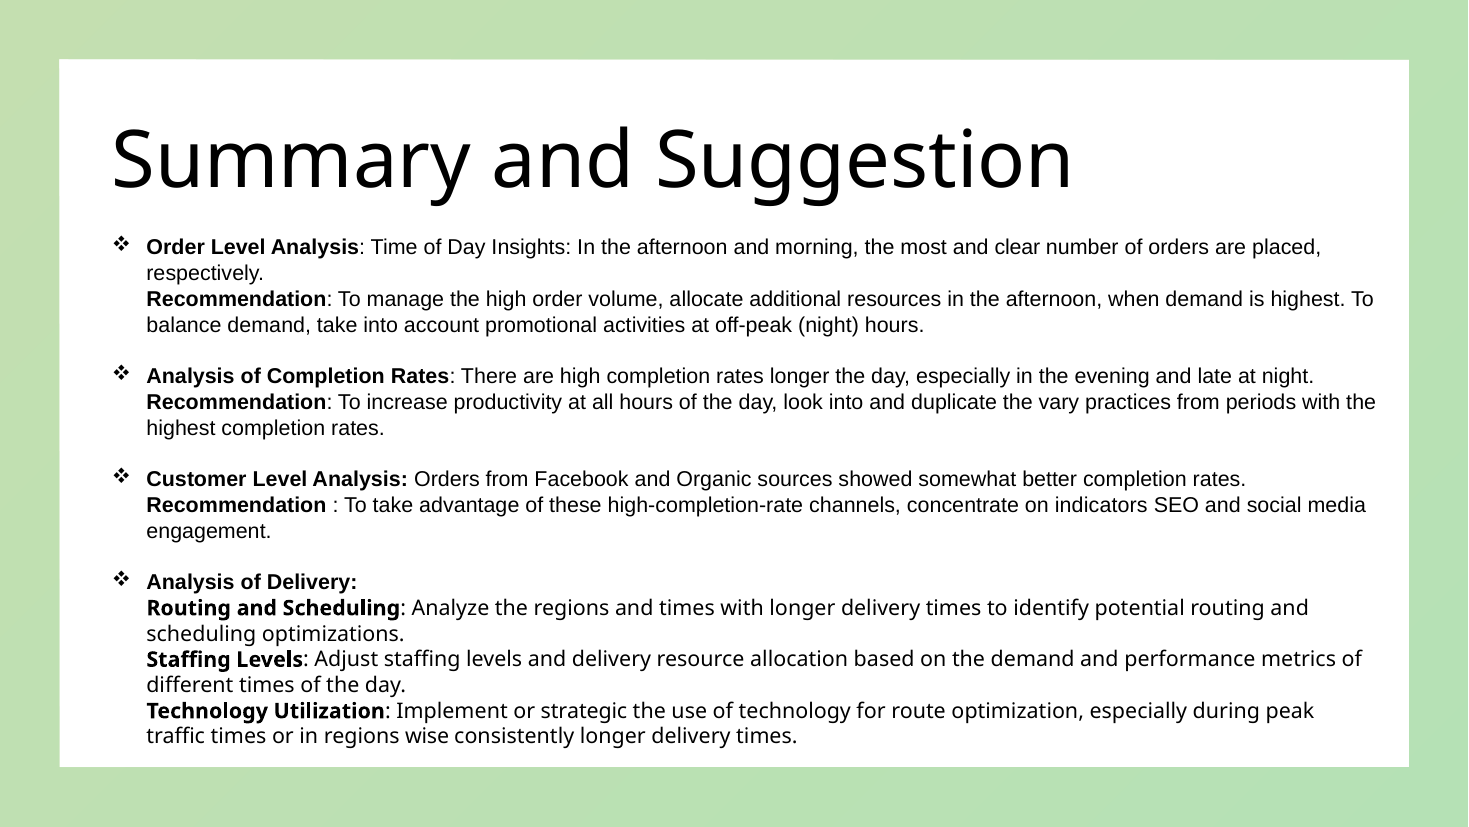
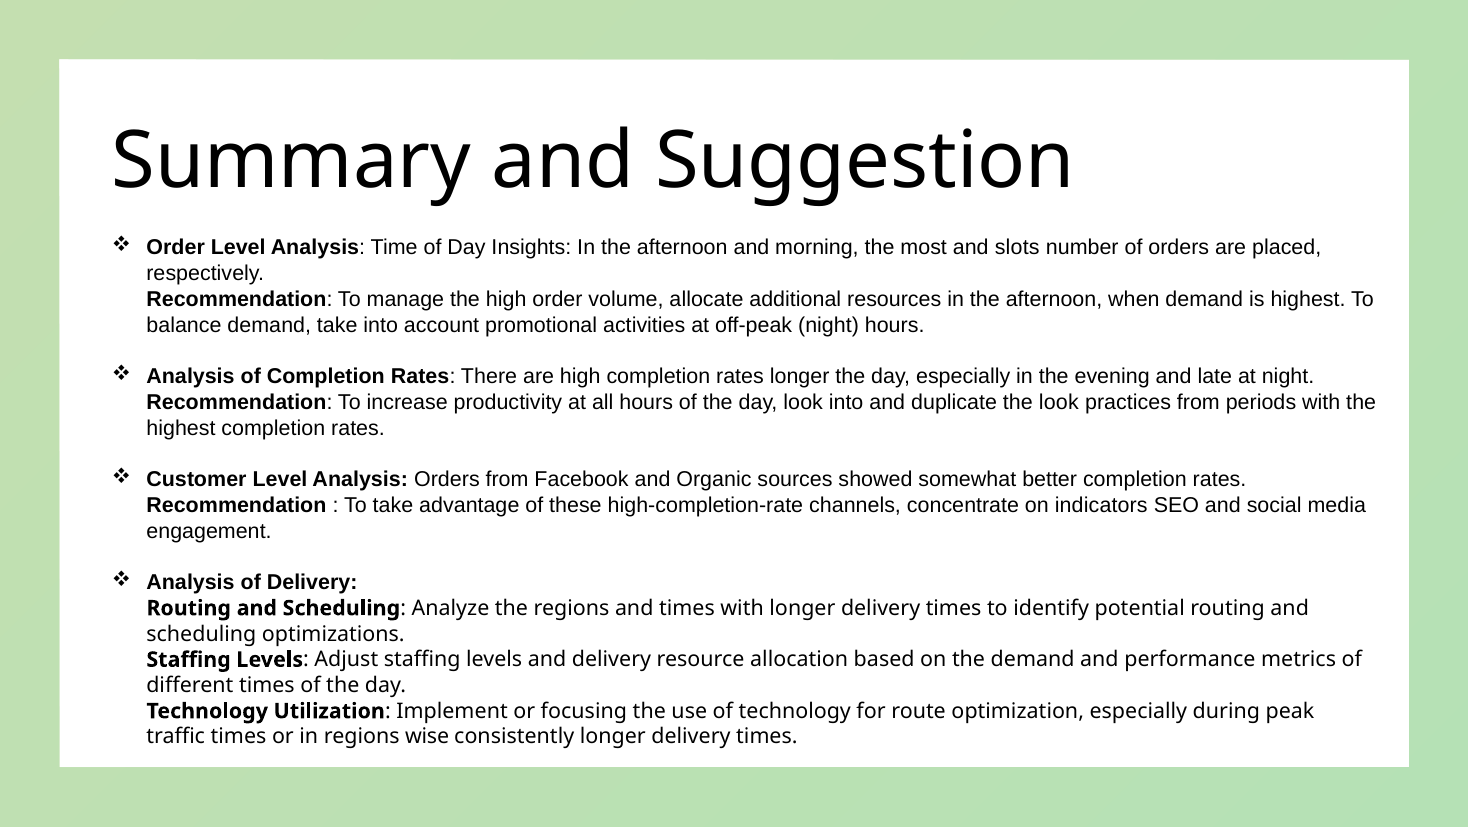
clear: clear -> slots (1017, 248)
the vary: vary -> look (1059, 402)
strategic: strategic -> focusing (584, 711)
